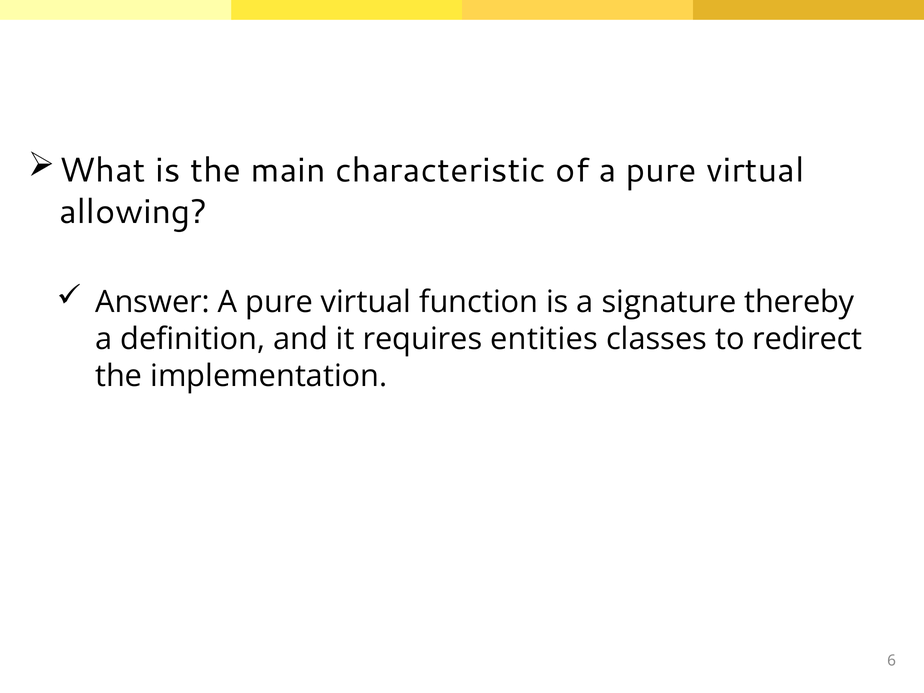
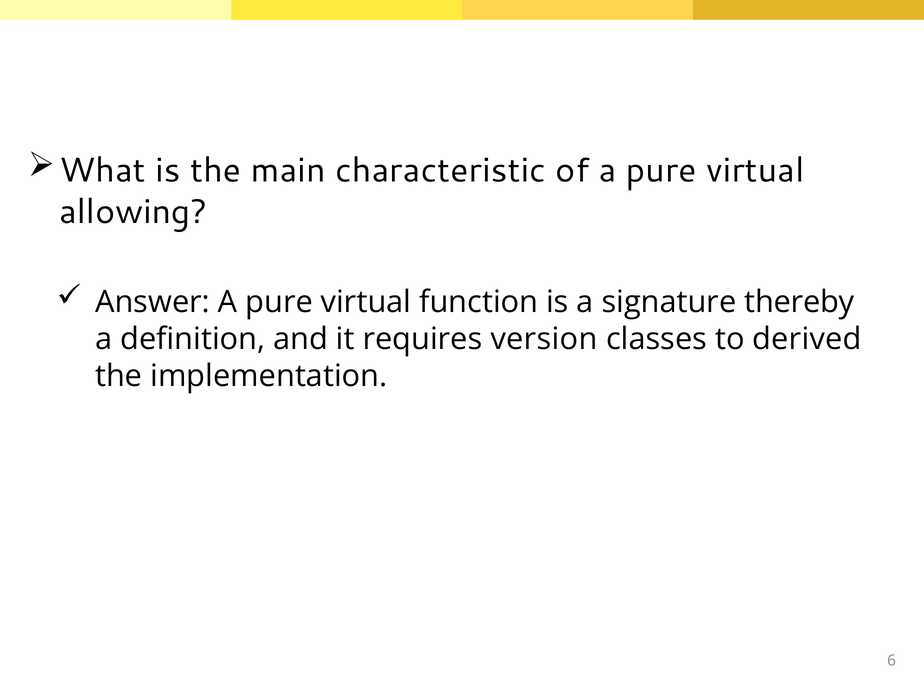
entities: entities -> version (544, 339)
redirect: redirect -> derived (807, 339)
